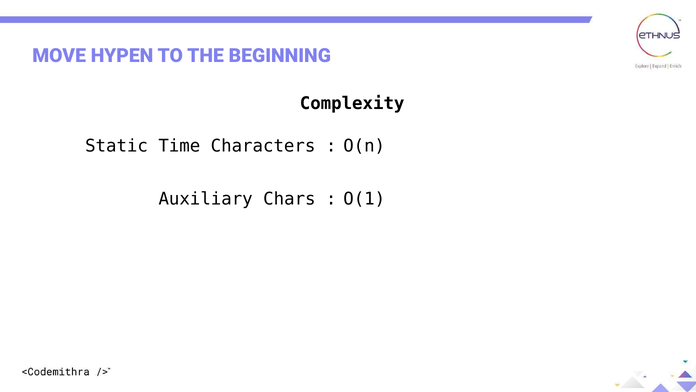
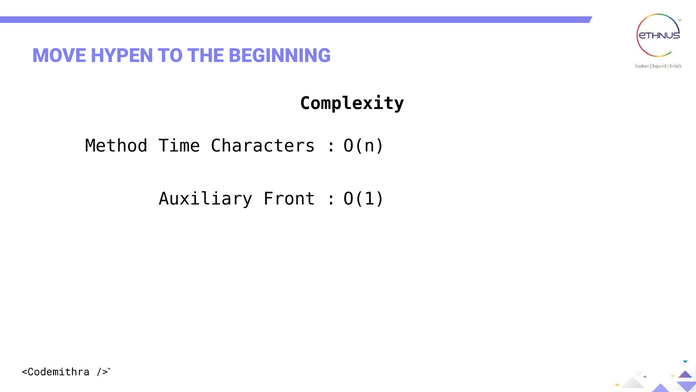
Static: Static -> Method (117, 146)
Chars: Chars -> Front (289, 199)
